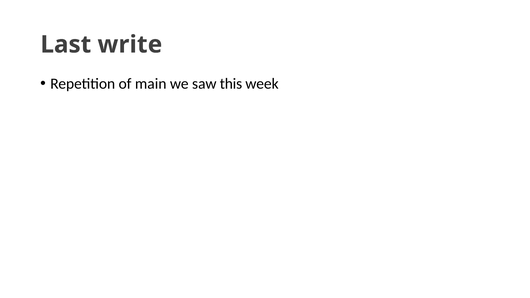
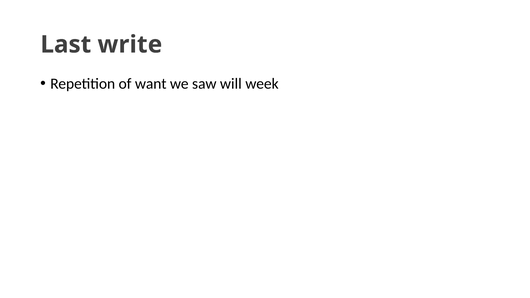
main: main -> want (151, 84)
this: this -> will (231, 84)
